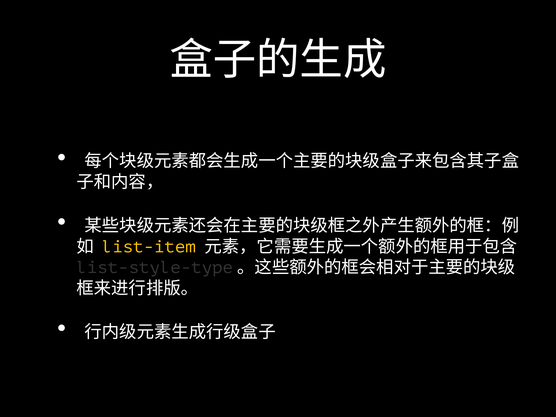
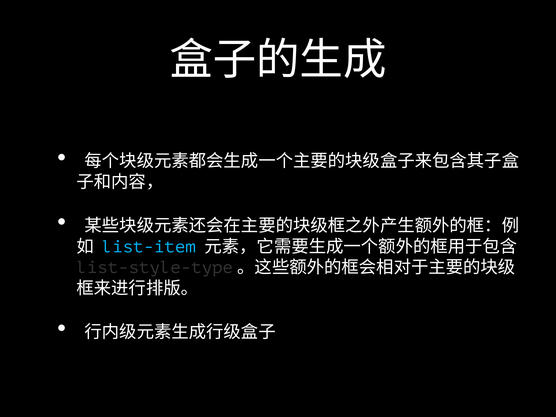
list-item colour: yellow -> light blue (149, 247)
